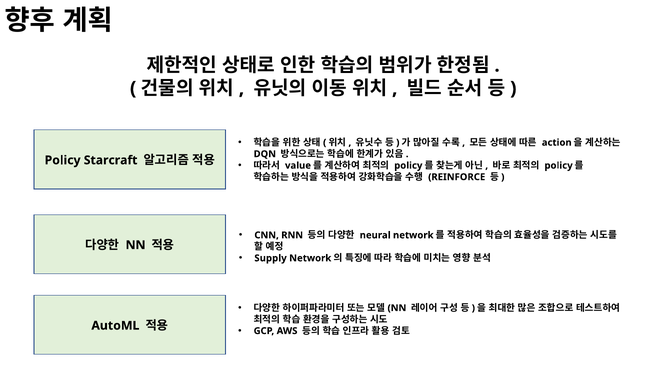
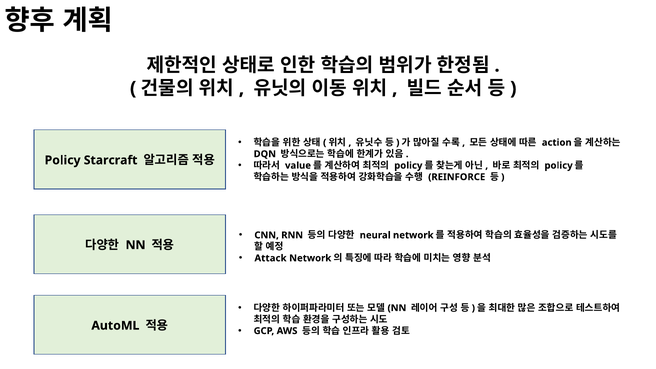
Supply: Supply -> Attack (271, 258)
